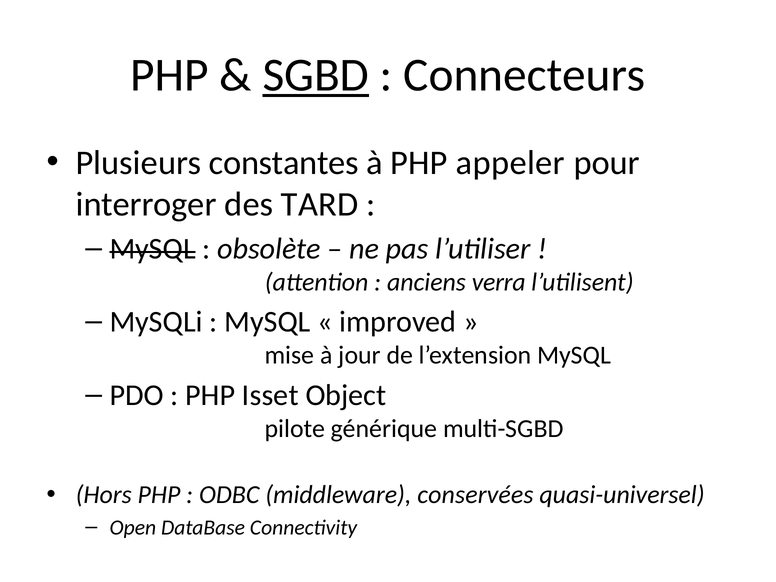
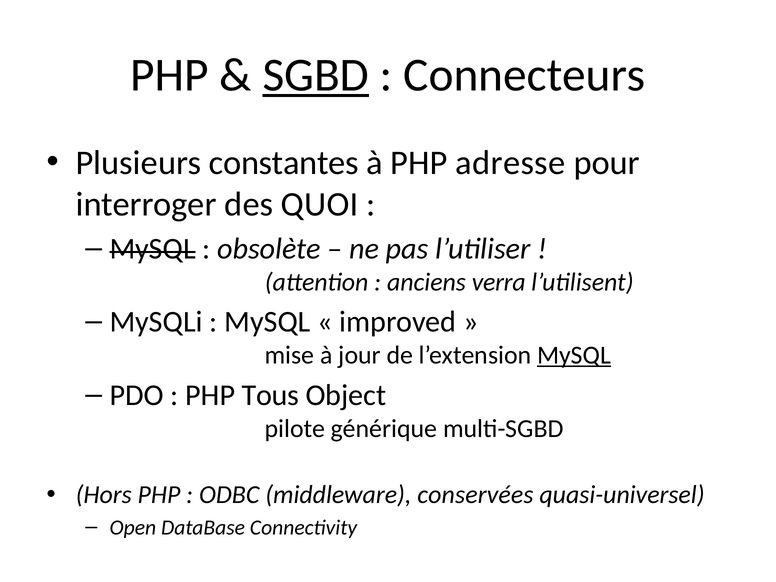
appeler: appeler -> adresse (510, 163)
TARD: TARD -> QUOI (320, 204)
MySQL underline: none -> present (574, 355)
Isset: Isset -> Tous (271, 395)
